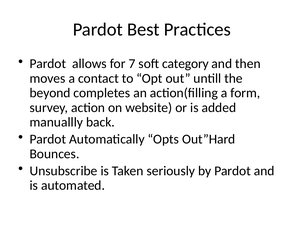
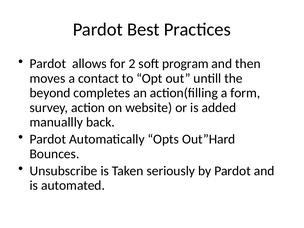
7: 7 -> 2 (132, 64)
category: category -> program (185, 64)
